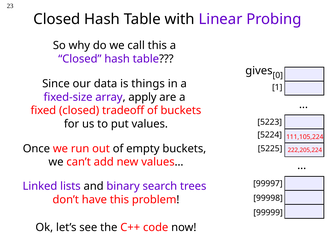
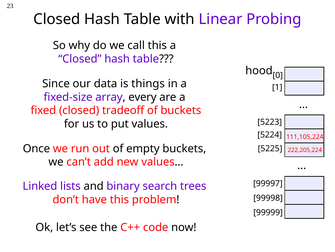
gives: gives -> hood (259, 71)
apply: apply -> every (142, 97)
